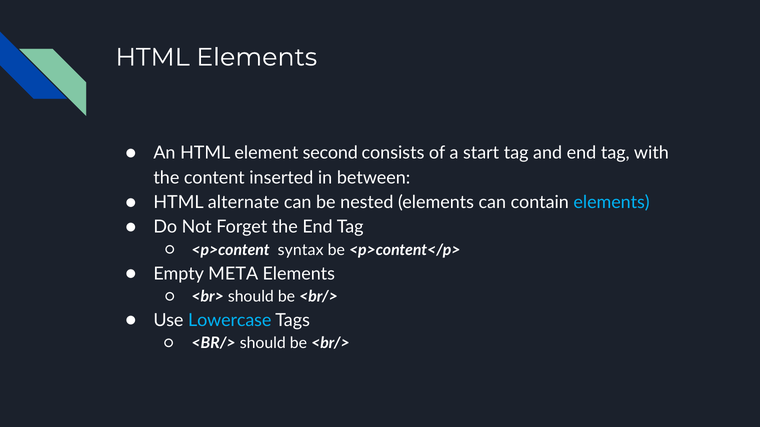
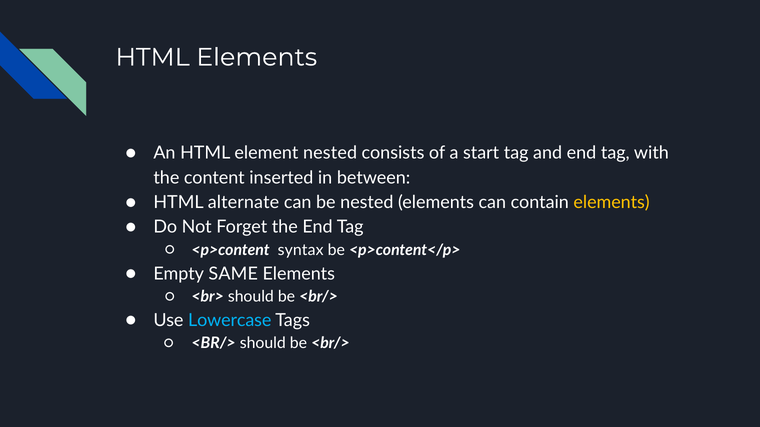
element second: second -> nested (330, 153)
elements colour: light blue -> yellow (612, 203)
META: META -> SAME (233, 274)
